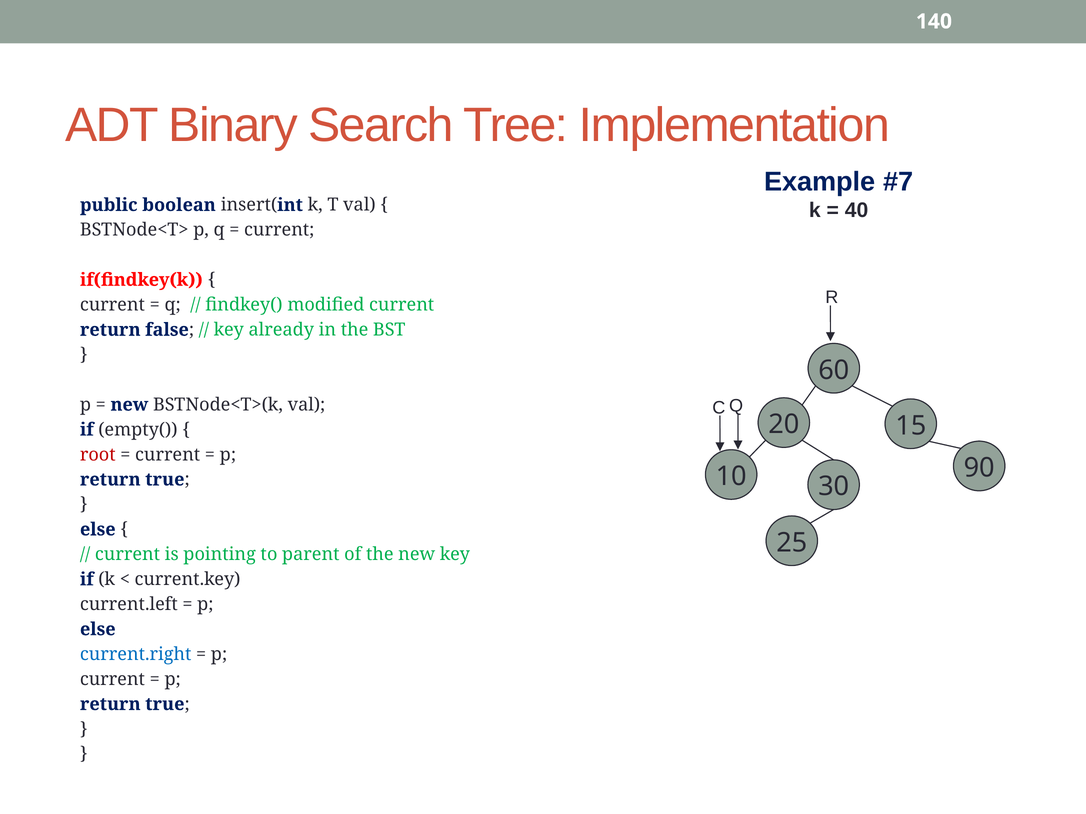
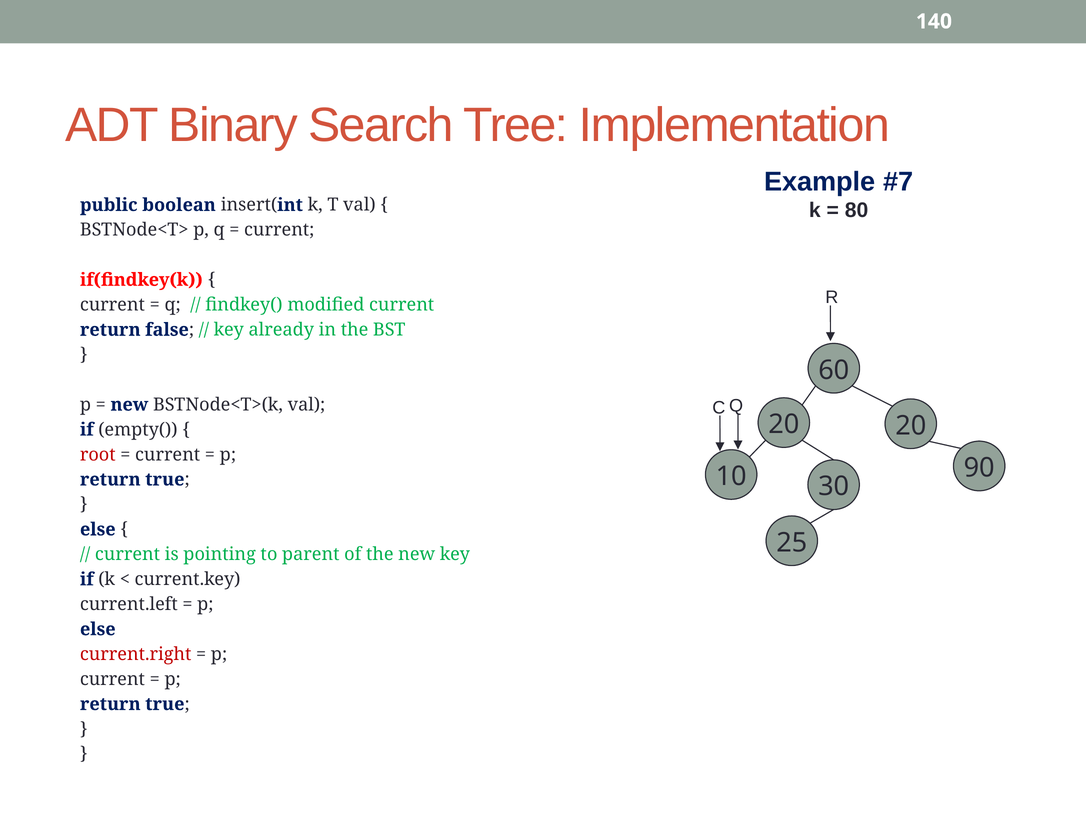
40: 40 -> 80 (857, 210)
20 15: 15 -> 20 (911, 426)
current.right colour: blue -> red (136, 655)
